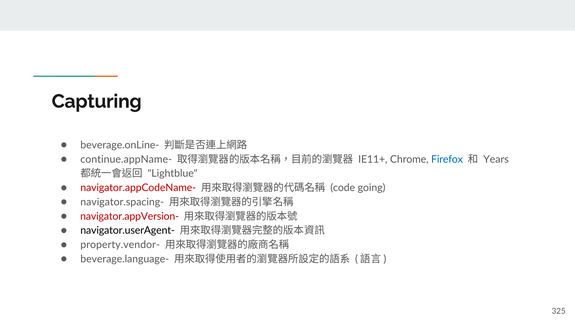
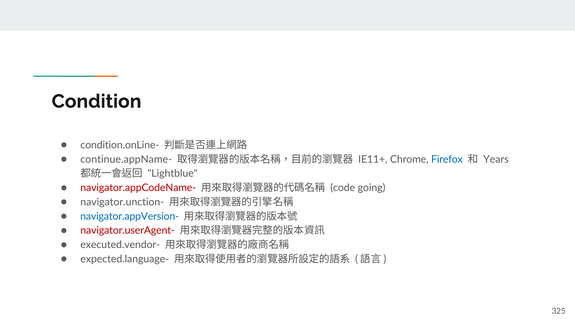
Capturing: Capturing -> Condition (96, 102)
beverage.onLine-: beverage.onLine- -> condition.onLine- (120, 145)
navigator.spacing-: navigator.spacing- -> navigator.unction- (122, 202)
navigator.appVersion- colour: red -> blue (130, 217)
navigator.userAgent- colour: black -> red (128, 231)
property.vendor-: property.vendor- -> executed.vendor- (120, 245)
beverage.language-: beverage.language- -> expected.language- (125, 259)
